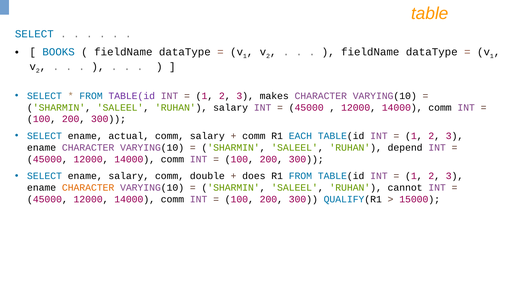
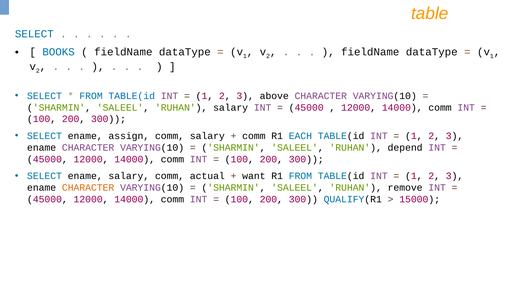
TABLE(id colour: purple -> blue (132, 96)
makes: makes -> above (274, 96)
actual: actual -> assign (129, 136)
double: double -> actual (207, 176)
does: does -> want (254, 176)
cannot: cannot -> remove (405, 188)
